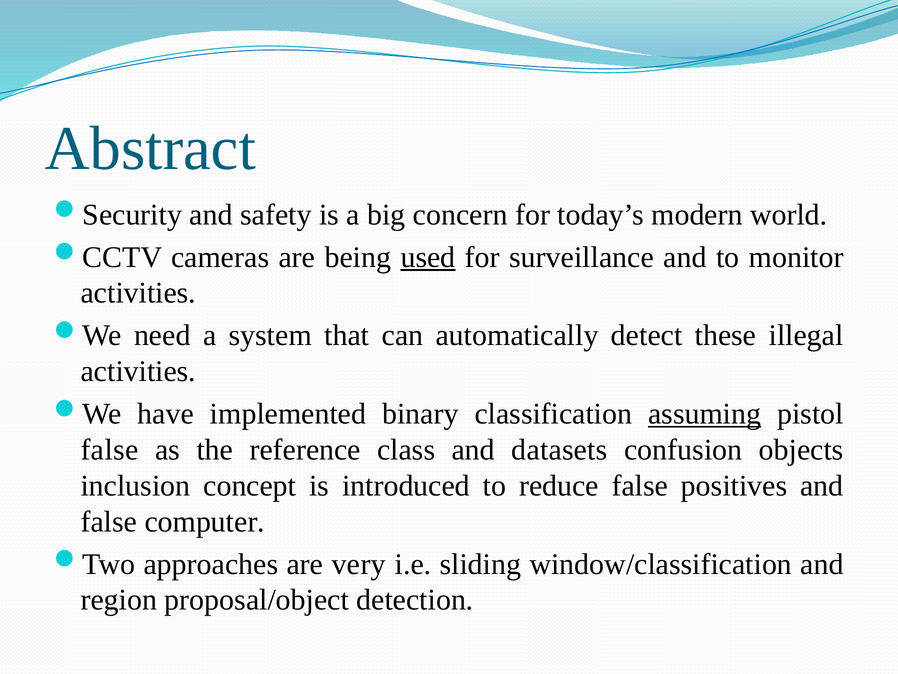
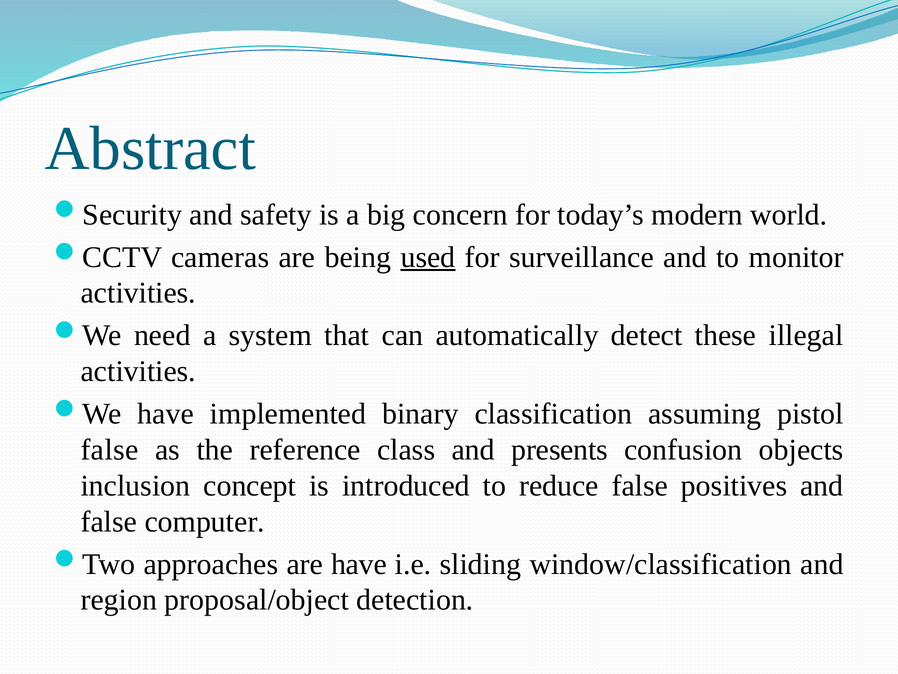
assuming underline: present -> none (705, 414)
datasets: datasets -> presents (560, 449)
are very: very -> have (359, 564)
